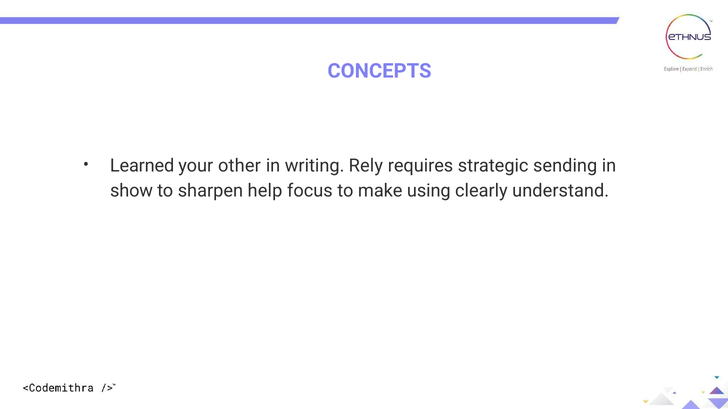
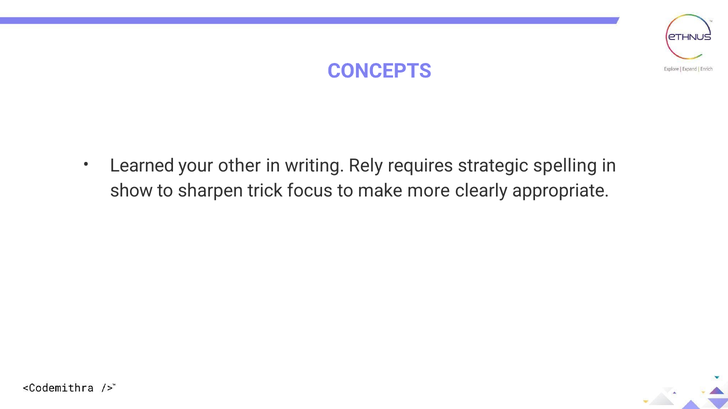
sending: sending -> spelling (565, 166)
help: help -> trick (265, 191)
using: using -> more (429, 191)
understand: understand -> appropriate (561, 191)
